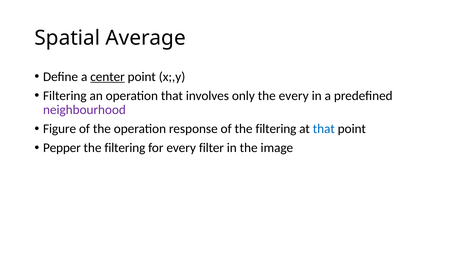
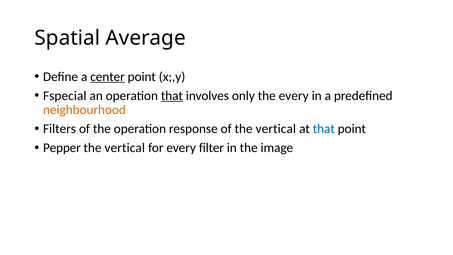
Filtering: Filtering -> Fspecial (65, 96)
that underline: none -> present (172, 96)
neighbourhood colour: purple -> orange (84, 110)
Figure: Figure -> Filters (60, 129)
of the filtering: filtering -> vertical (276, 129)
filtering: filtering -> vertical (125, 148)
